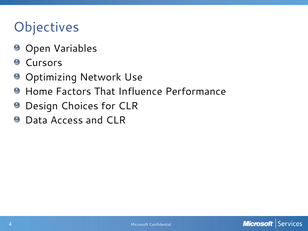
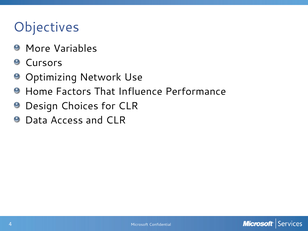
Open: Open -> More (38, 48)
